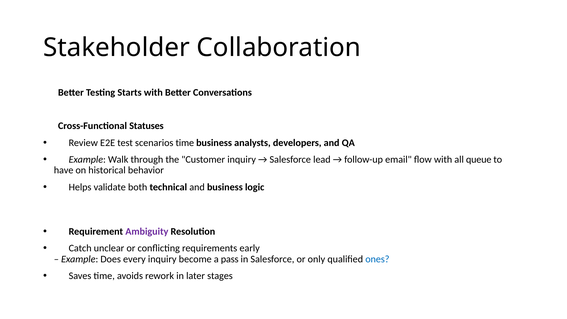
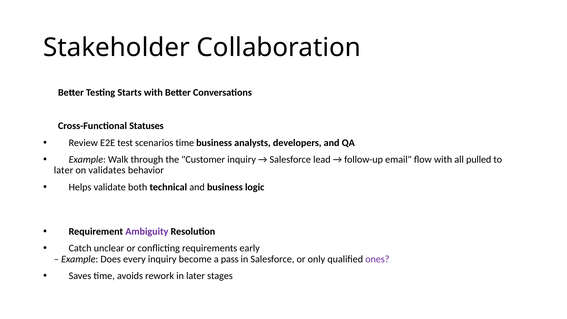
queue: queue -> pulled (479, 159)
have: have -> later (64, 170)
historical: historical -> validates (107, 170)
ones colour: blue -> purple (377, 259)
